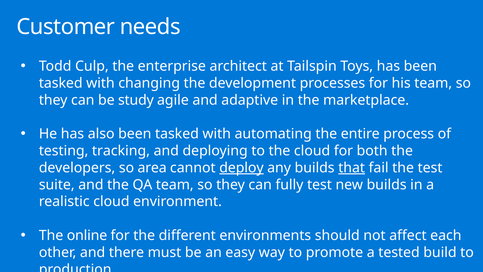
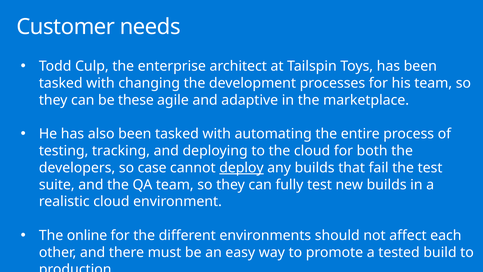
study: study -> these (136, 100)
area: area -> case (152, 168)
that underline: present -> none (352, 168)
